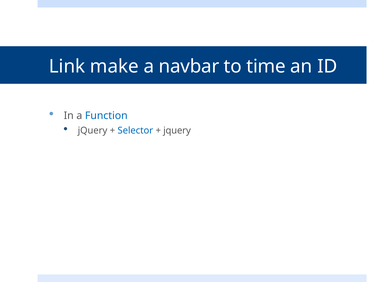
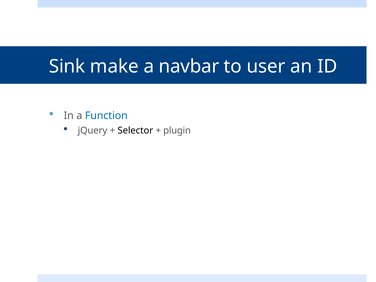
Link: Link -> Sink (67, 66)
time: time -> user (266, 66)
Selector colour: blue -> black (135, 131)
jquery: jquery -> plugin (177, 131)
